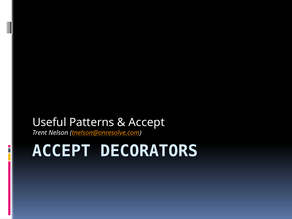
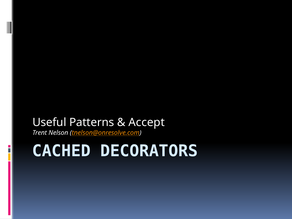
ACCEPT: ACCEPT -> CACHED (61, 151)
